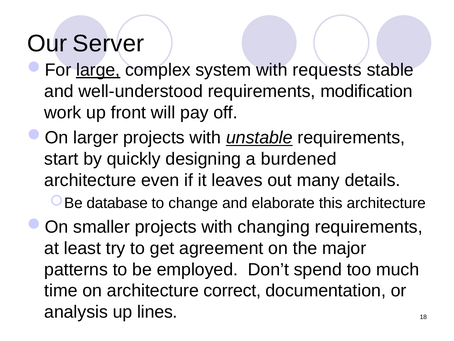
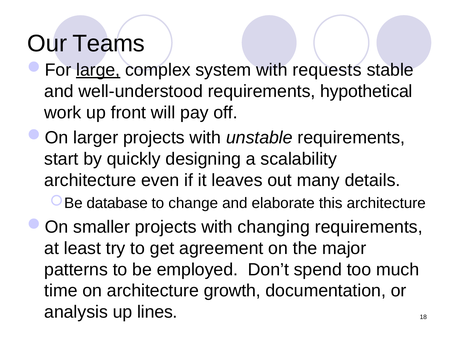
Server: Server -> Teams (109, 44)
modification: modification -> hypothetical (366, 91)
unstable underline: present -> none (259, 138)
burdened: burdened -> scalability (299, 159)
correct: correct -> growth (232, 290)
